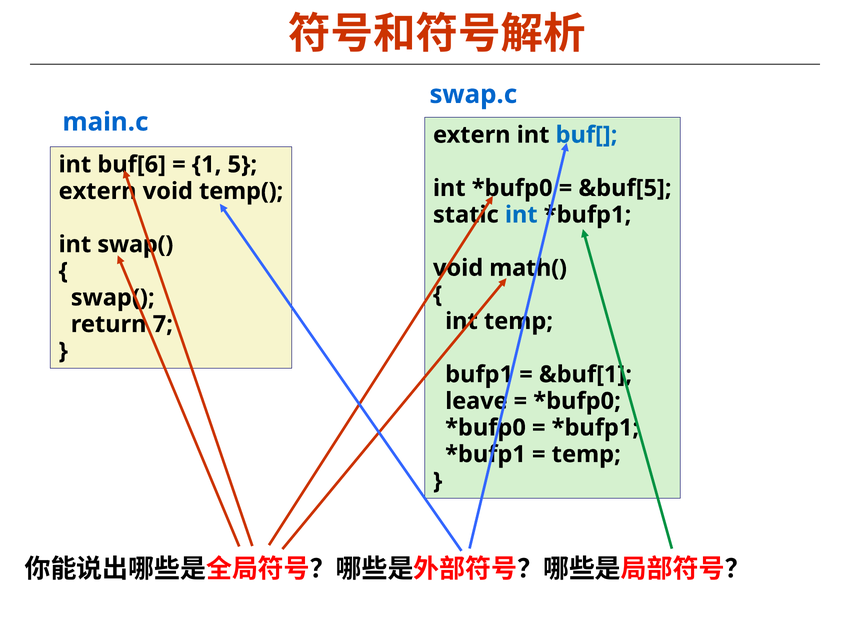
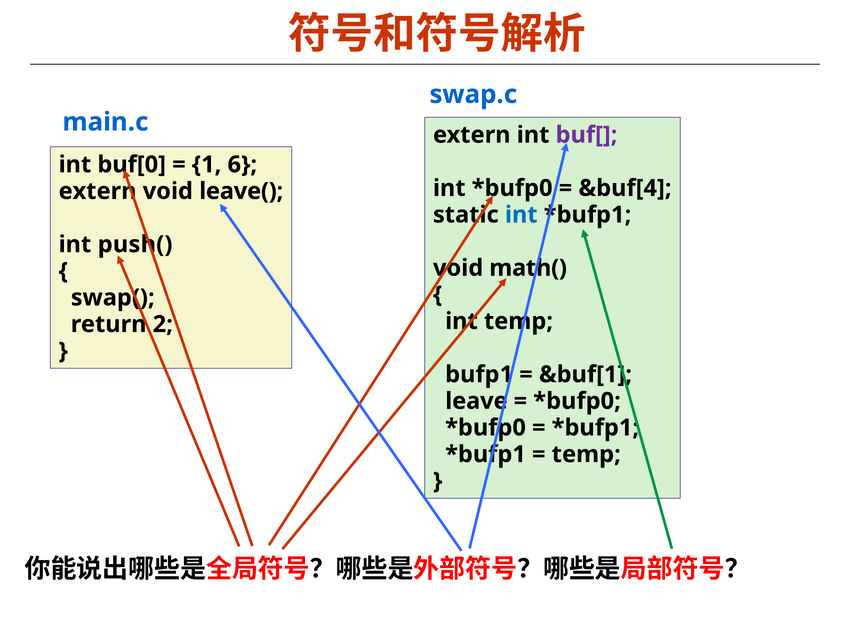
buf[ colour: blue -> purple (587, 135)
buf[6: buf[6 -> buf[0 (132, 165)
5: 5 -> 6 (242, 165)
&buf[5: &buf[5 -> &buf[4 (625, 188)
temp(: temp( -> leave( (241, 191)
int swap(: swap( -> push( (135, 245)
7: 7 -> 2 (163, 325)
